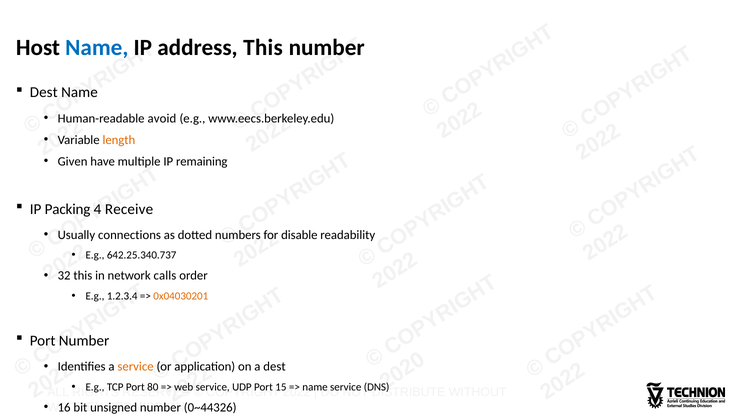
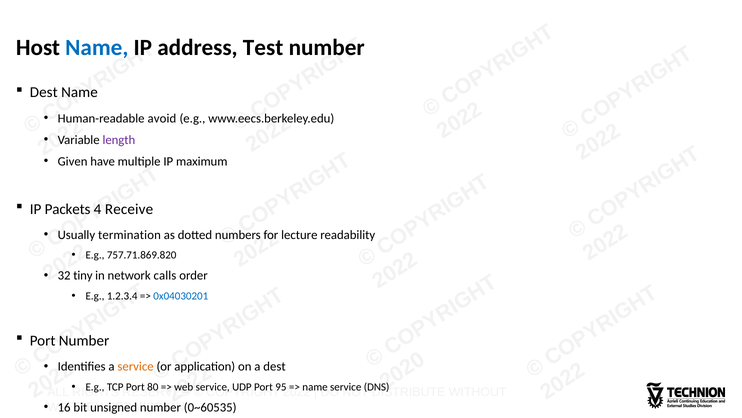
address This: This -> Test (263, 47)
length colour: orange -> purple (119, 140)
remaining: remaining -> maximum (202, 161)
Packing: Packing -> Packets (68, 209)
connections: connections -> termination (129, 234)
disable: disable -> lecture (299, 234)
642.25.340.737: 642.25.340.737 -> 757.71.869.820 (142, 255)
this: this -> tiny (83, 275)
0x04030201 colour: orange -> blue (181, 296)
15: 15 -> 95 (281, 386)
0~44326: 0~44326 -> 0~60535 (210, 407)
